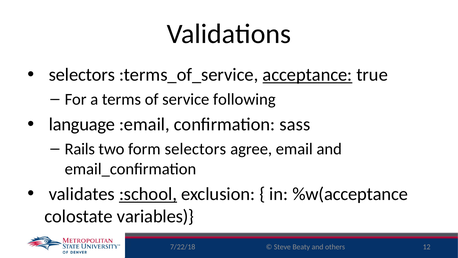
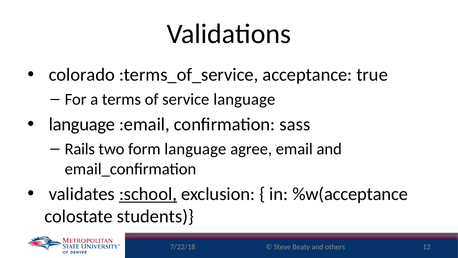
selectors: selectors -> colorado (82, 75)
acceptance underline: present -> none (307, 75)
service following: following -> language (244, 99)
form selectors: selectors -> language (195, 149)
variables: variables -> students (155, 216)
